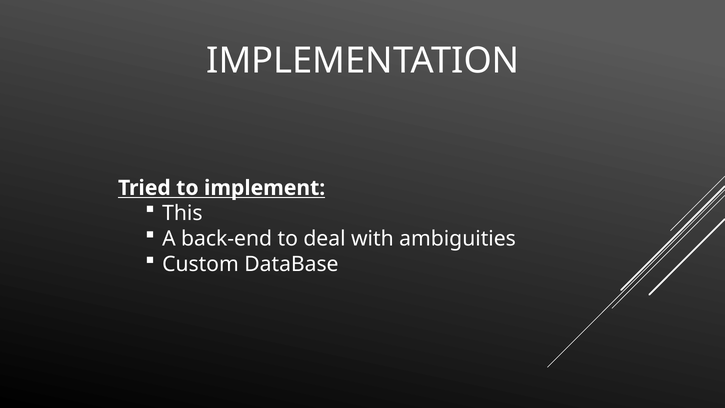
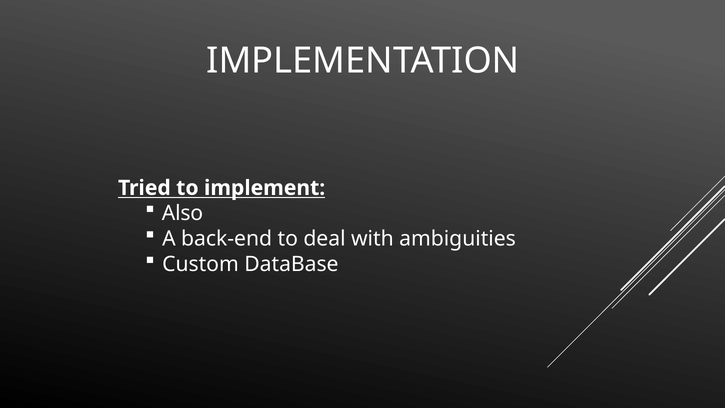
This: This -> Also (182, 213)
